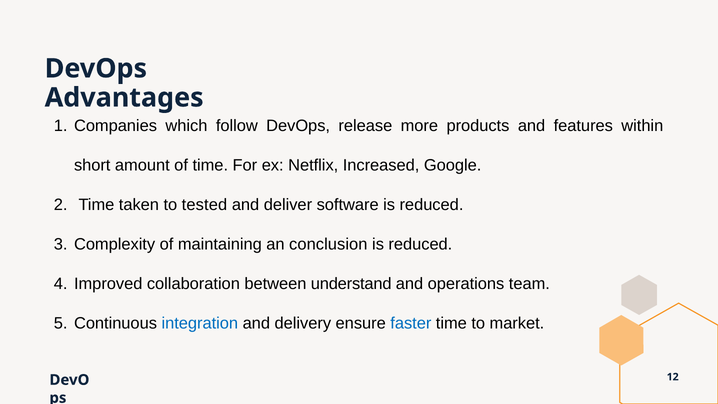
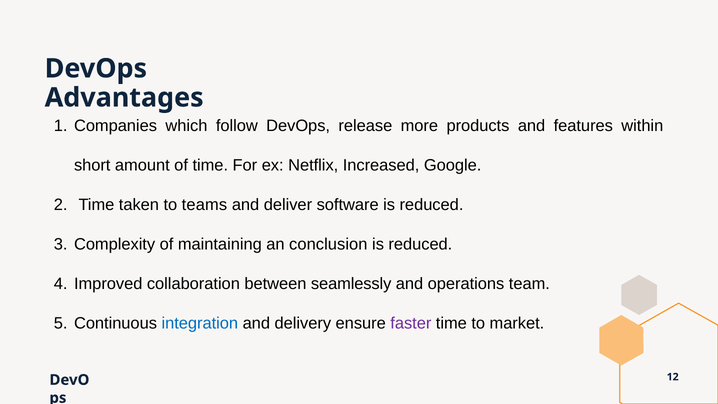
tested: tested -> teams (204, 205)
understand: understand -> seamlessly (351, 284)
faster colour: blue -> purple (411, 323)
